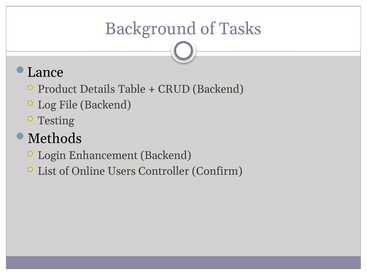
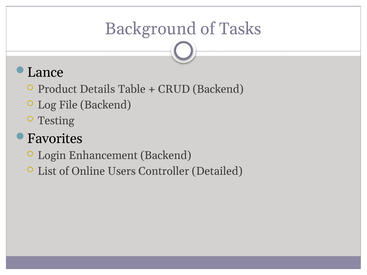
Methods: Methods -> Favorites (55, 139)
Confirm: Confirm -> Detailed (217, 171)
